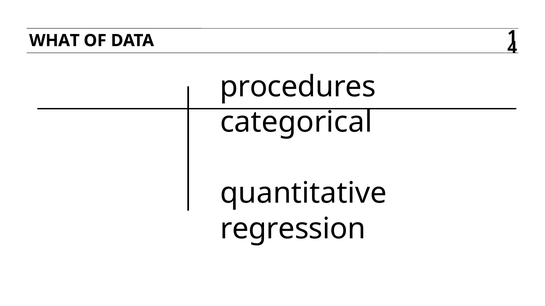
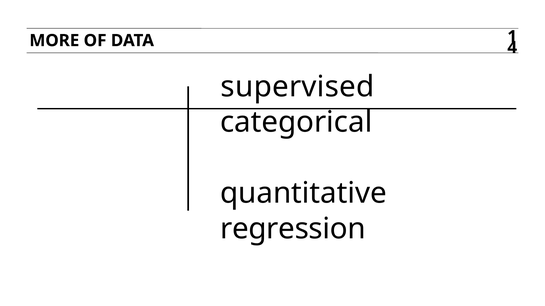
WHAT: WHAT -> MORE (54, 41)
procedures: procedures -> supervised (298, 87)
